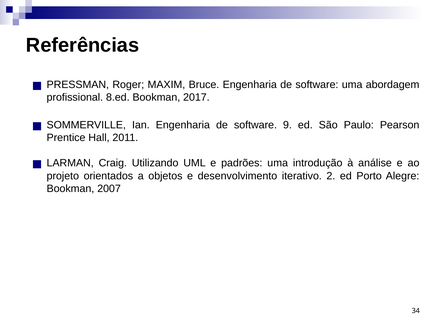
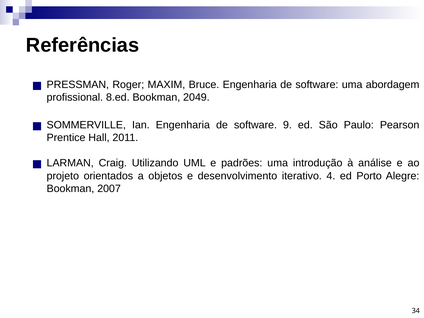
2017: 2017 -> 2049 (196, 97)
2: 2 -> 4 (331, 176)
